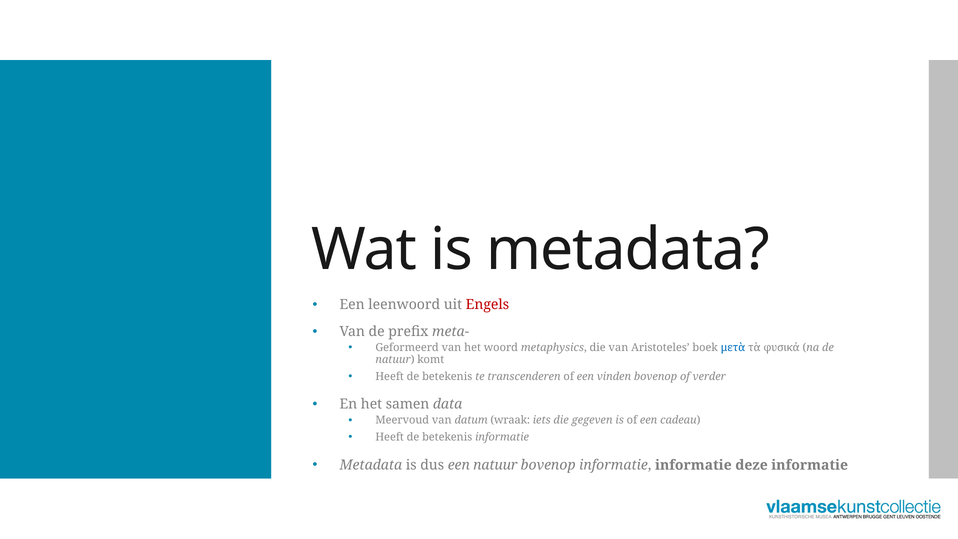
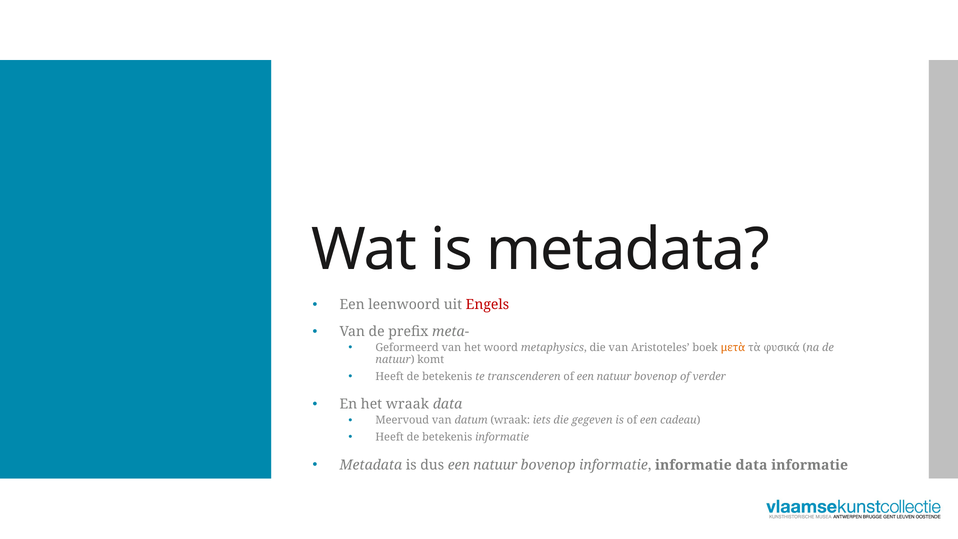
μετὰ colour: blue -> orange (733, 348)
of een vinden: vinden -> natuur (614, 376)
het samen: samen -> wraak (407, 404)
informatie deze: deze -> data (751, 465)
